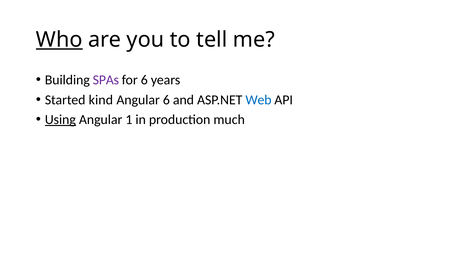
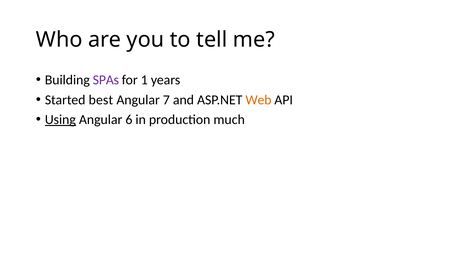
Who underline: present -> none (59, 40)
for 6: 6 -> 1 (144, 80)
kind: kind -> best (101, 100)
Angular 6: 6 -> 7 (166, 100)
Web colour: blue -> orange (258, 100)
1: 1 -> 6 (129, 119)
